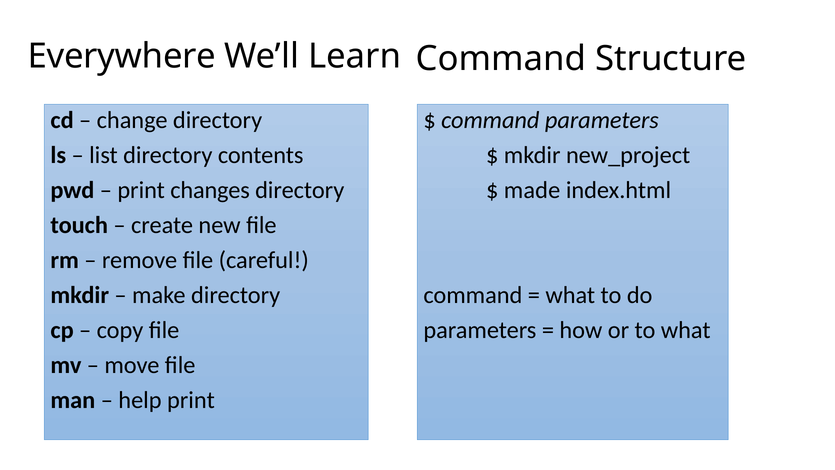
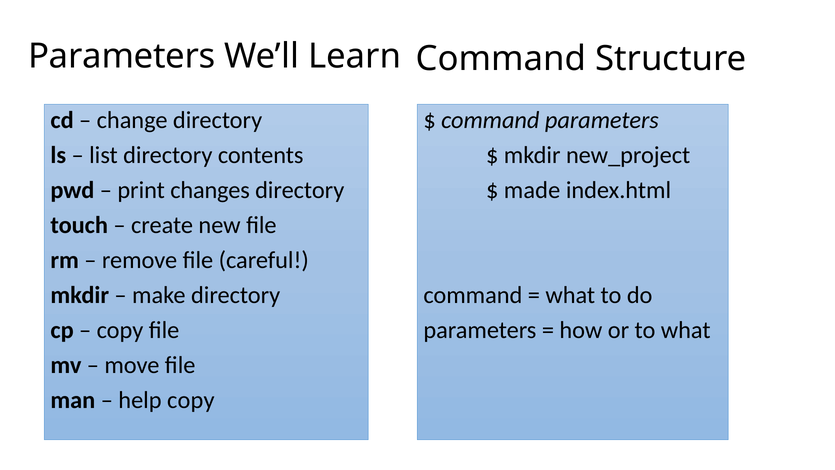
Everywhere: Everywhere -> Parameters (122, 56)
help print: print -> copy (191, 400)
